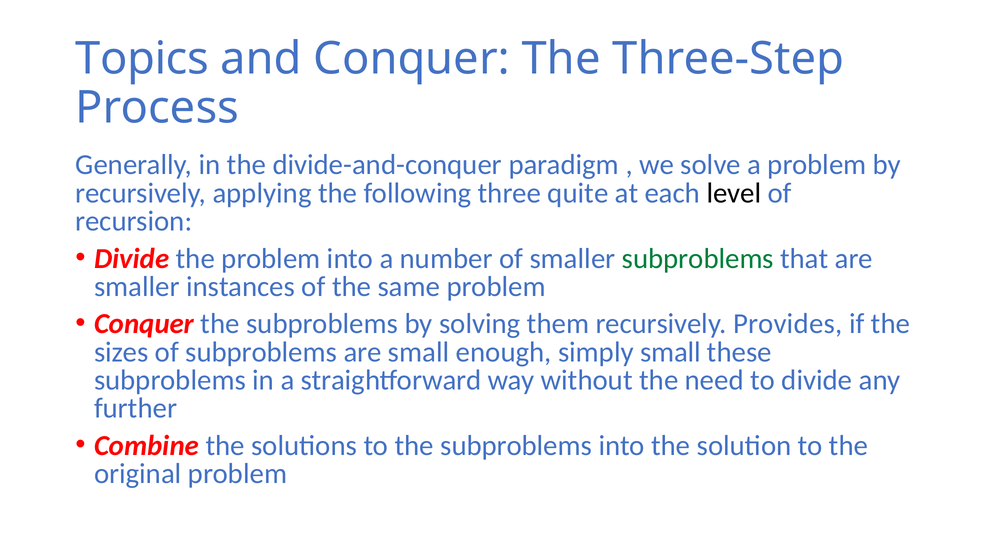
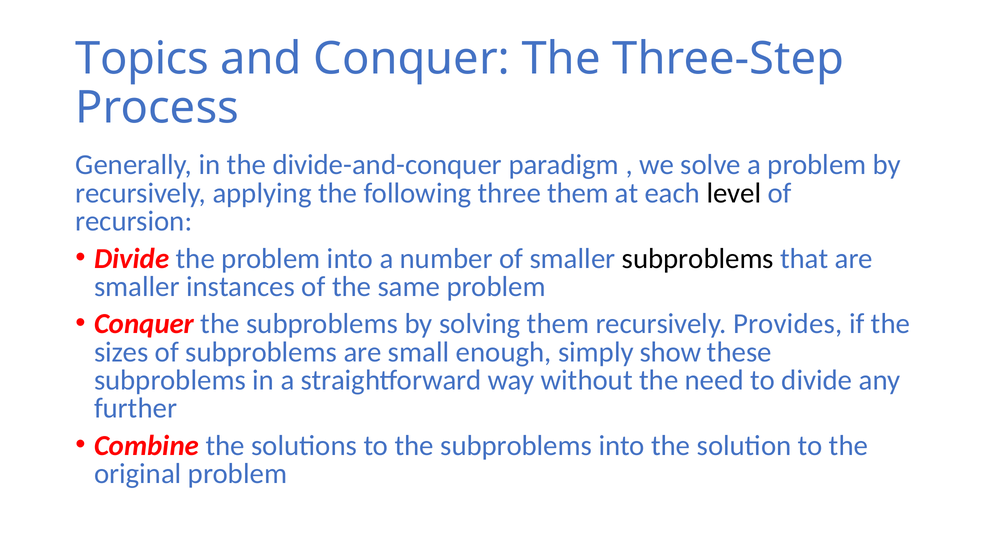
three quite: quite -> them (578, 193)
subproblems colour: green -> black (698, 258)
simply small: small -> show (670, 352)
